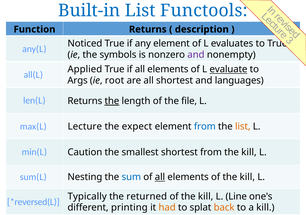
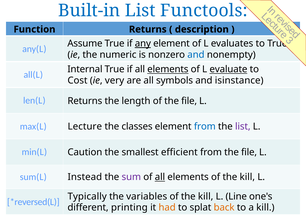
Noticed: Noticed -> Assume (85, 44)
any underline: none -> present (143, 44)
symbols: symbols -> numeric (118, 55)
and colour: purple -> blue (196, 55)
Applied: Applied -> Internal (85, 69)
elements underline: none -> present (168, 69)
Args: Args -> Cost (77, 81)
root: root -> very (115, 81)
all shortest: shortest -> symbols (175, 81)
languages: languages -> isinstance (239, 81)
the underline: present -> none (112, 101)
expect: expect -> classes (137, 127)
list colour: orange -> purple (243, 127)
smallest shortest: shortest -> efficient (179, 152)
from the kill: kill -> file (249, 152)
Nesting: Nesting -> Instead (85, 178)
sum colour: blue -> purple (131, 178)
returned: returned -> variables (147, 197)
